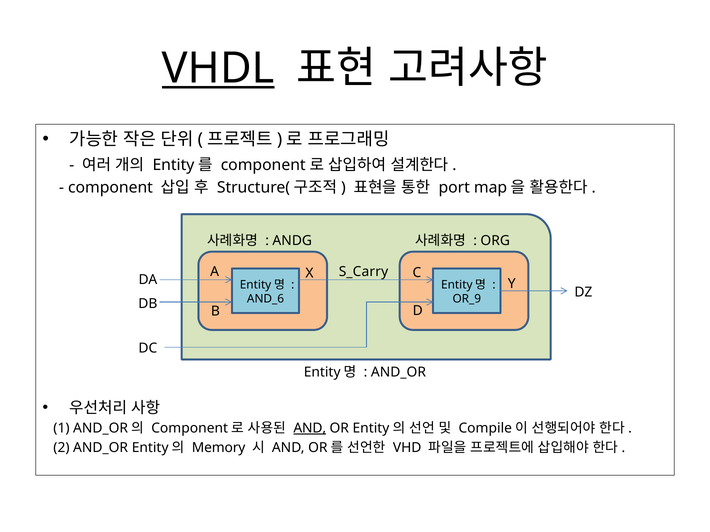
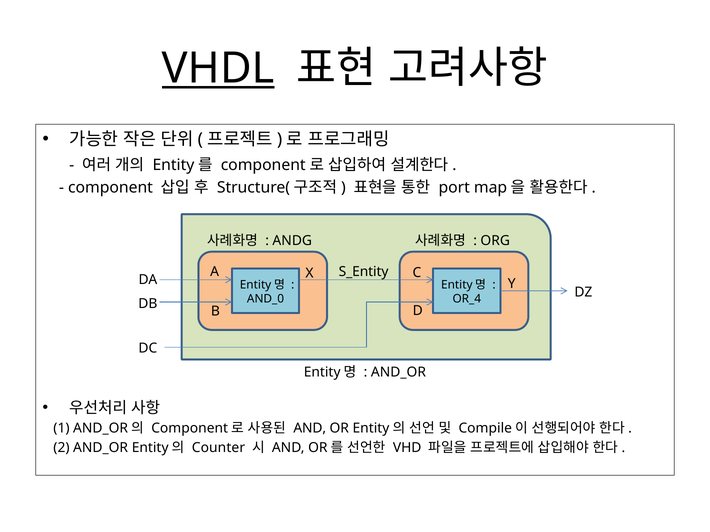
S_Carry: S_Carry -> S_Entity (364, 272)
AND_6: AND_6 -> AND_0 (266, 299)
OR_9: OR_9 -> OR_4 (467, 299)
AND underline: present -> none (310, 429)
Memory: Memory -> Counter (218, 448)
